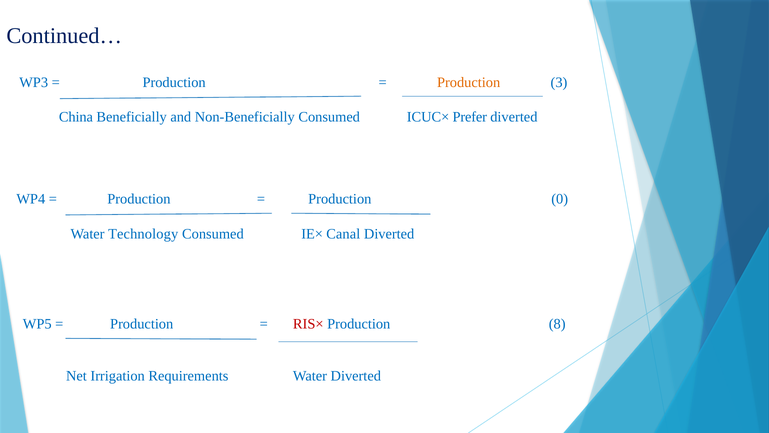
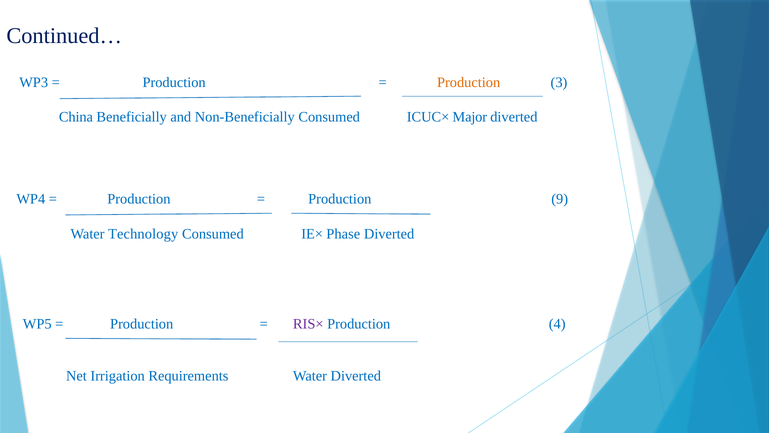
Prefer: Prefer -> Major (470, 117)
0: 0 -> 9 (560, 199)
Canal: Canal -> Phase (343, 234)
RIS× colour: red -> purple (308, 324)
8: 8 -> 4 (557, 324)
